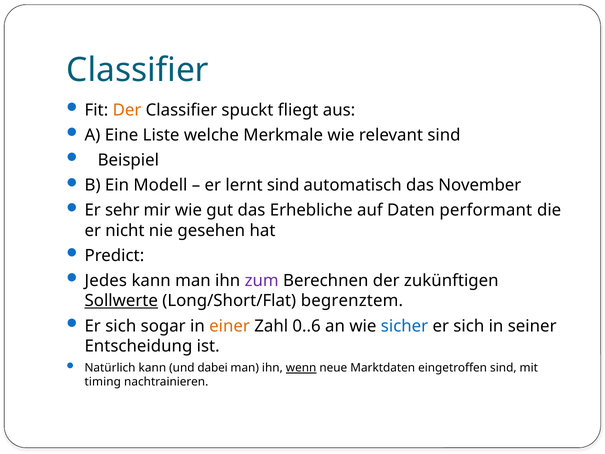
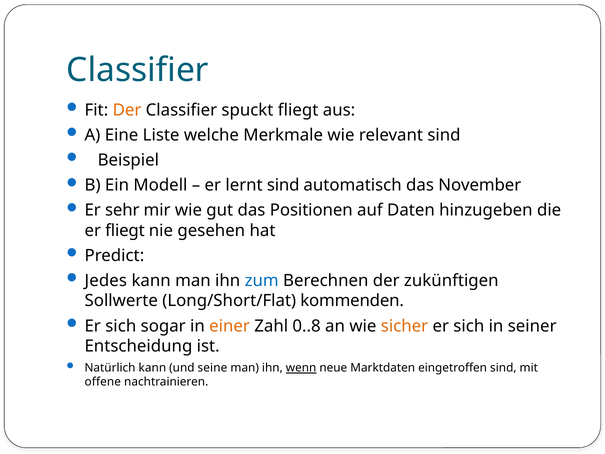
Erhebliche: Erhebliche -> Positionen (311, 210)
performant: performant -> hinzugeben (486, 210)
er nicht: nicht -> fliegt (125, 230)
zum colour: purple -> blue (262, 281)
Sollwerte underline: present -> none (121, 301)
begrenztem: begrenztem -> kommenden (352, 301)
0..6: 0..6 -> 0..8 (307, 326)
sicher colour: blue -> orange (405, 326)
dabei: dabei -> seine (212, 368)
timing: timing -> offene (103, 382)
